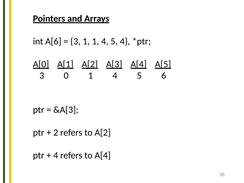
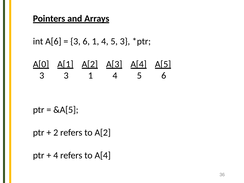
3 1: 1 -> 6 (86, 41)
5 4: 4 -> 3 (125, 41)
3 0: 0 -> 3 (66, 76)
&A[3: &A[3 -> &A[5 (66, 110)
